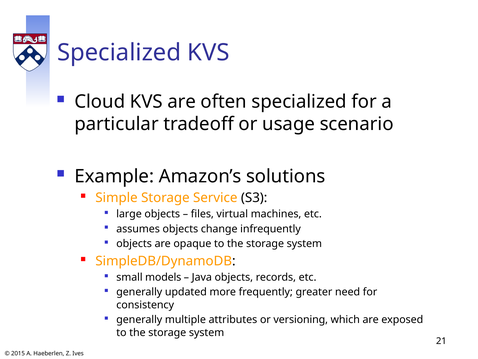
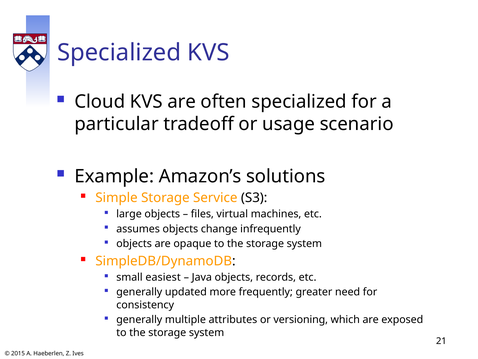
models: models -> easiest (163, 277)
